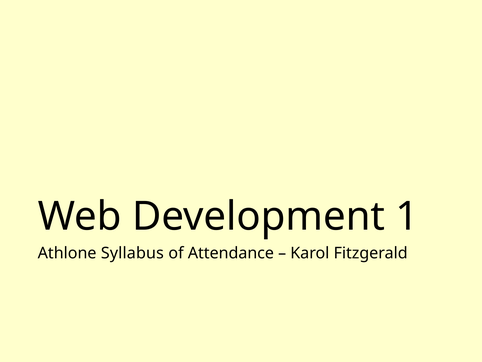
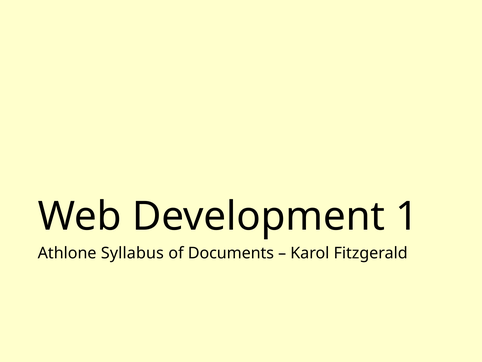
Attendance: Attendance -> Documents (231, 253)
